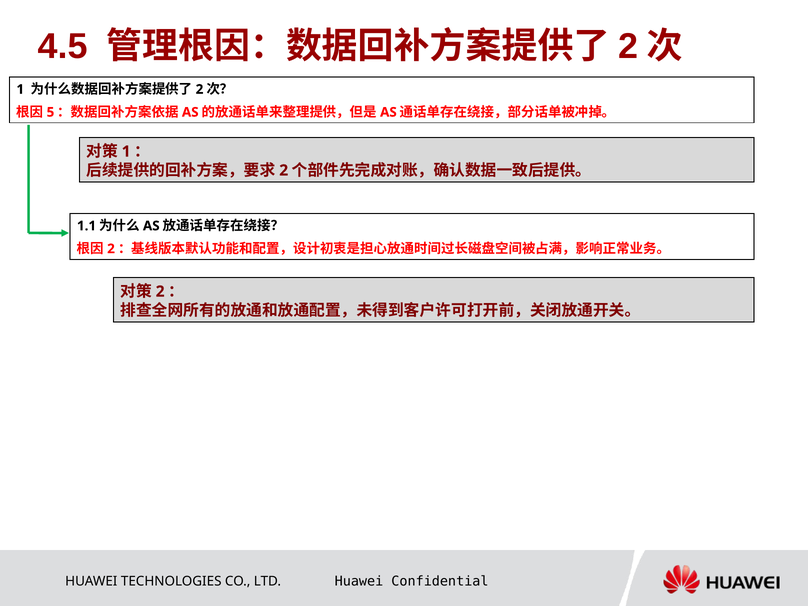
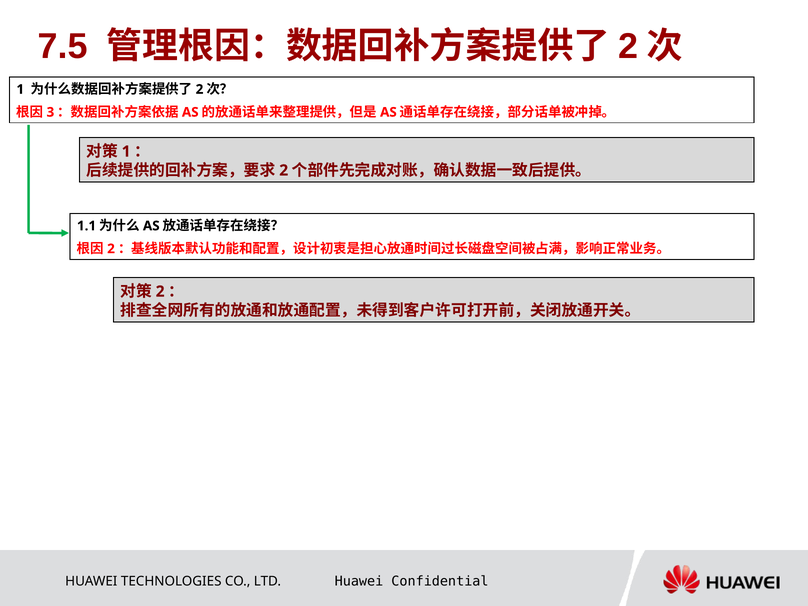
4.5: 4.5 -> 7.5 (63, 46)
5: 5 -> 3 (50, 112)
